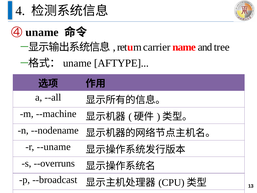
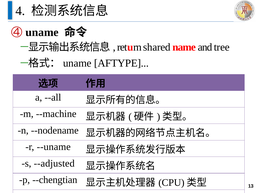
carrier: carrier -> shared (157, 47)
--overruns: --overruns -> --adjusted (54, 163)
--broadcast: --broadcast -> --chengtian (55, 180)
